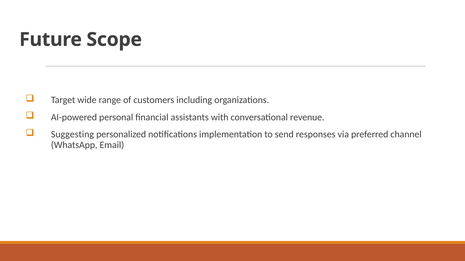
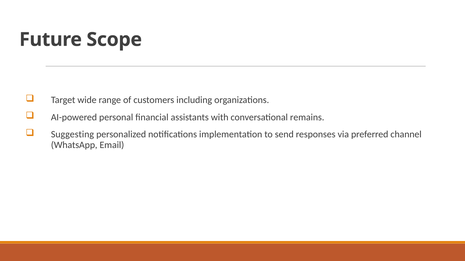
revenue: revenue -> remains (307, 117)
